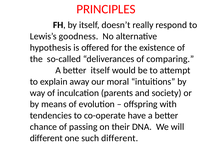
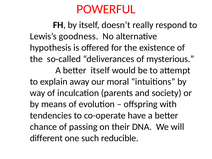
PRINCIPLES: PRINCIPLES -> POWERFUL (106, 9)
comparing: comparing -> mysterious (170, 59)
such different: different -> reducible (120, 138)
